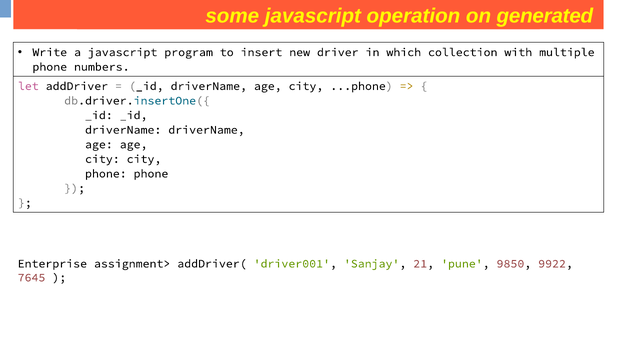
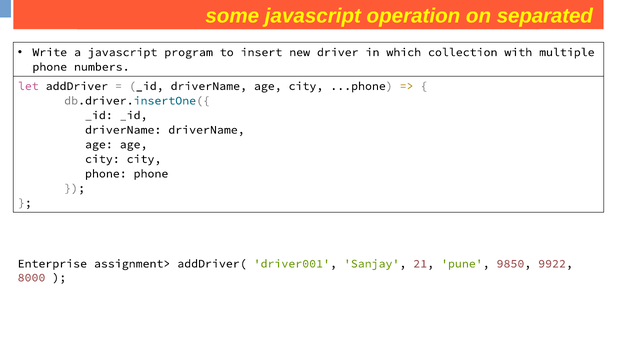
generated: generated -> separated (545, 16)
7645: 7645 -> 8000 (32, 278)
